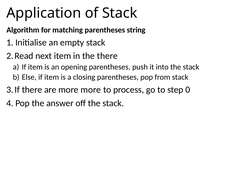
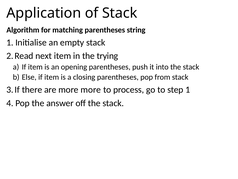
the there: there -> trying (107, 56)
0: 0 -> 1 (188, 90)
